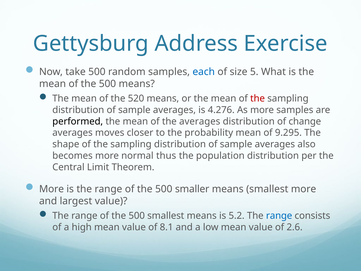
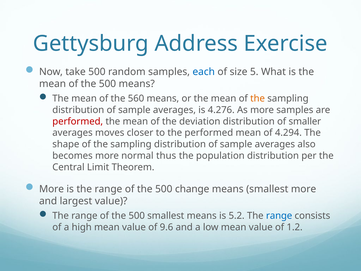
520: 520 -> 560 (136, 98)
the colour: red -> orange (258, 98)
performed colour: black -> red (78, 121)
the averages: averages -> deviation (200, 121)
change: change -> smaller (305, 121)
the probability: probability -> performed (209, 133)
9.295: 9.295 -> 4.294 (288, 133)
smaller: smaller -> change (192, 189)
8.1: 8.1 -> 9.6 (166, 227)
2.6: 2.6 -> 1.2 (295, 227)
